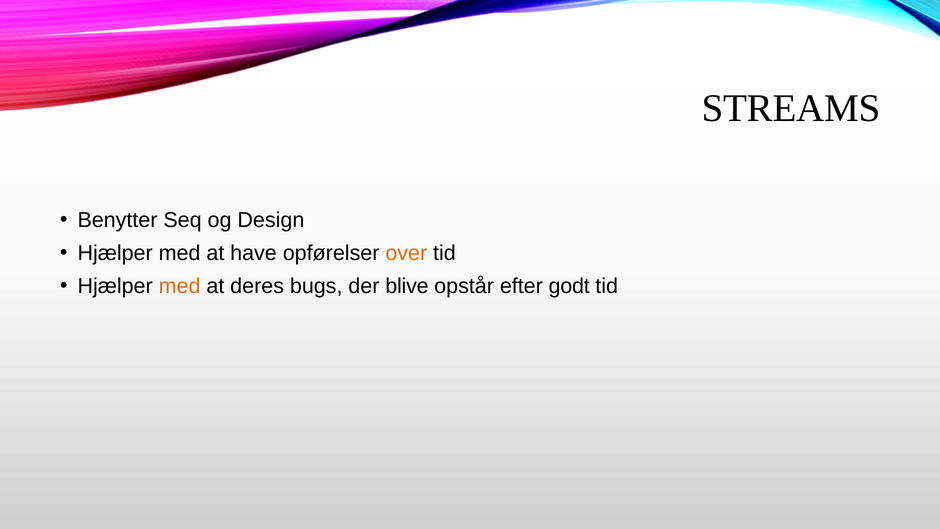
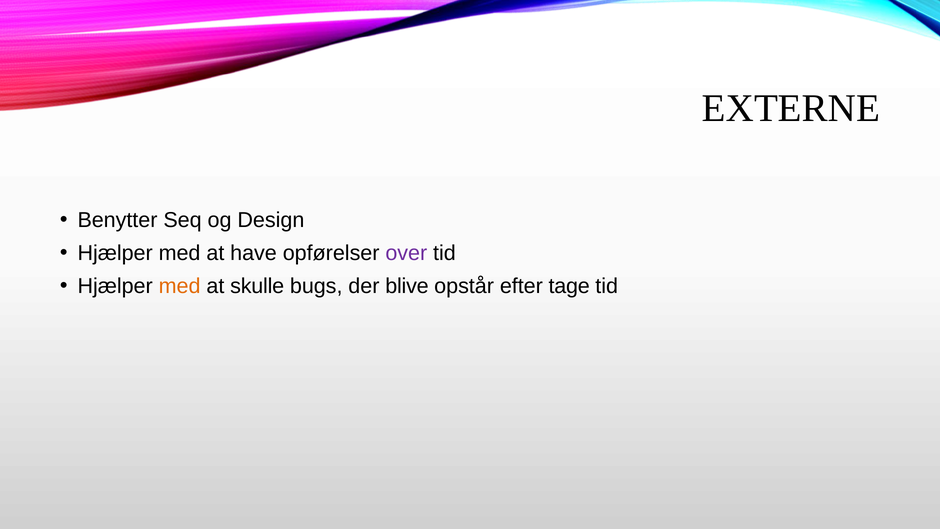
STREAMS: STREAMS -> EXTERNE (791, 109)
over colour: orange -> purple (406, 253)
deres: deres -> skulle (257, 286)
godt: godt -> tage (569, 286)
